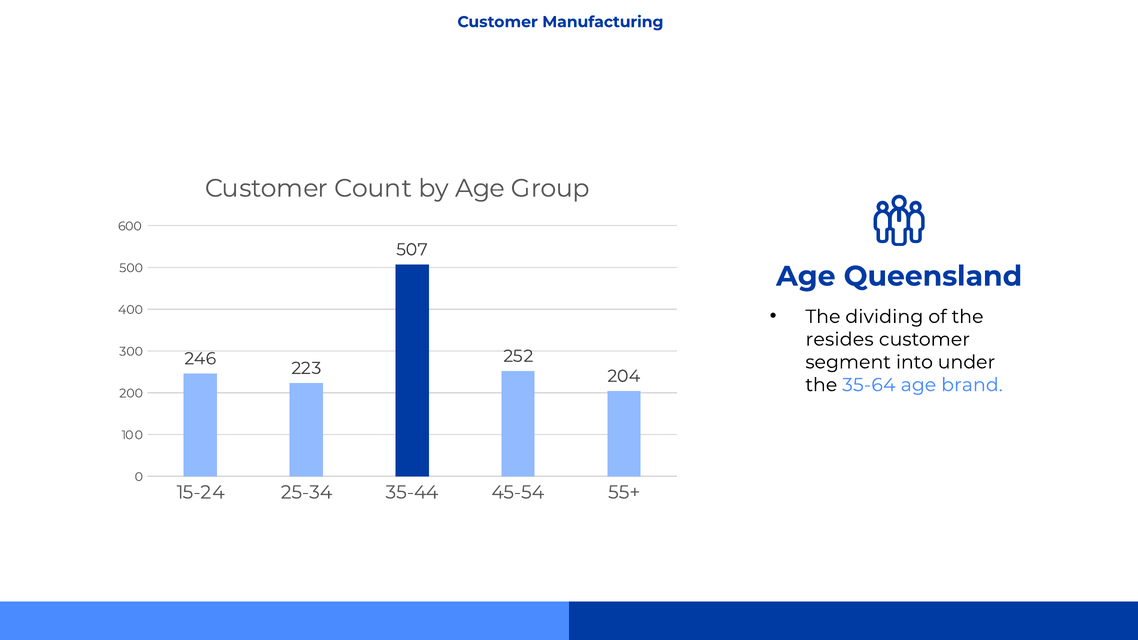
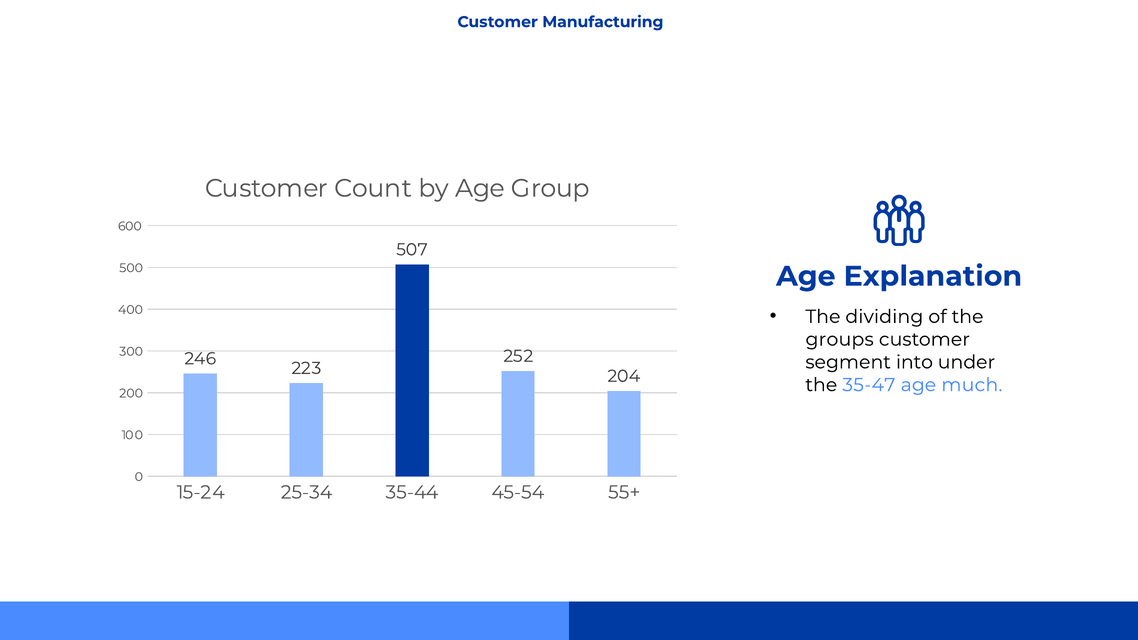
Queensland: Queensland -> Explanation (933, 276)
resides: resides -> groups (840, 339)
35-64: 35-64 -> 35-47 (869, 385)
brand: brand -> much (972, 385)
